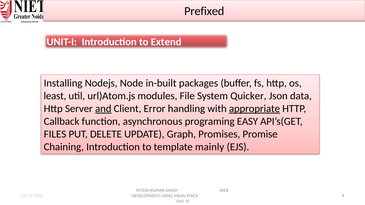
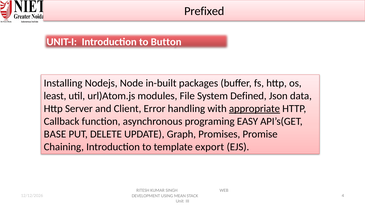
Extend: Extend -> Button (166, 42)
Quicker: Quicker -> Defined (248, 96)
and underline: present -> none (103, 109)
FILES: FILES -> BASE (55, 134)
mainly: mainly -> export (210, 147)
